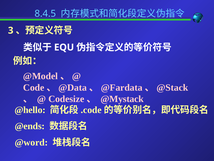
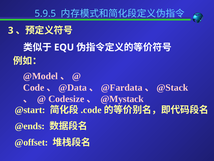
8.4.5: 8.4.5 -> 5.9.5 (45, 14)
@hello: @hello -> @start (30, 110)
@word: @word -> @offset (31, 142)
